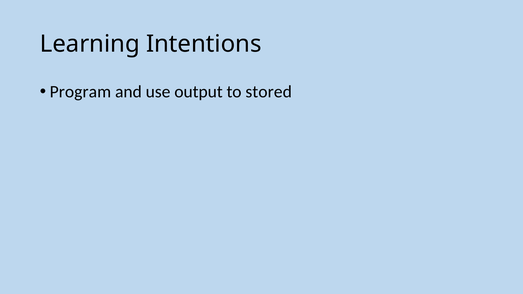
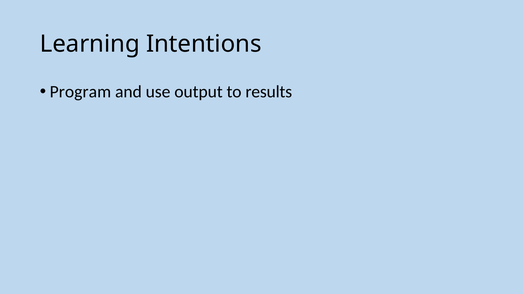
stored: stored -> results (269, 92)
